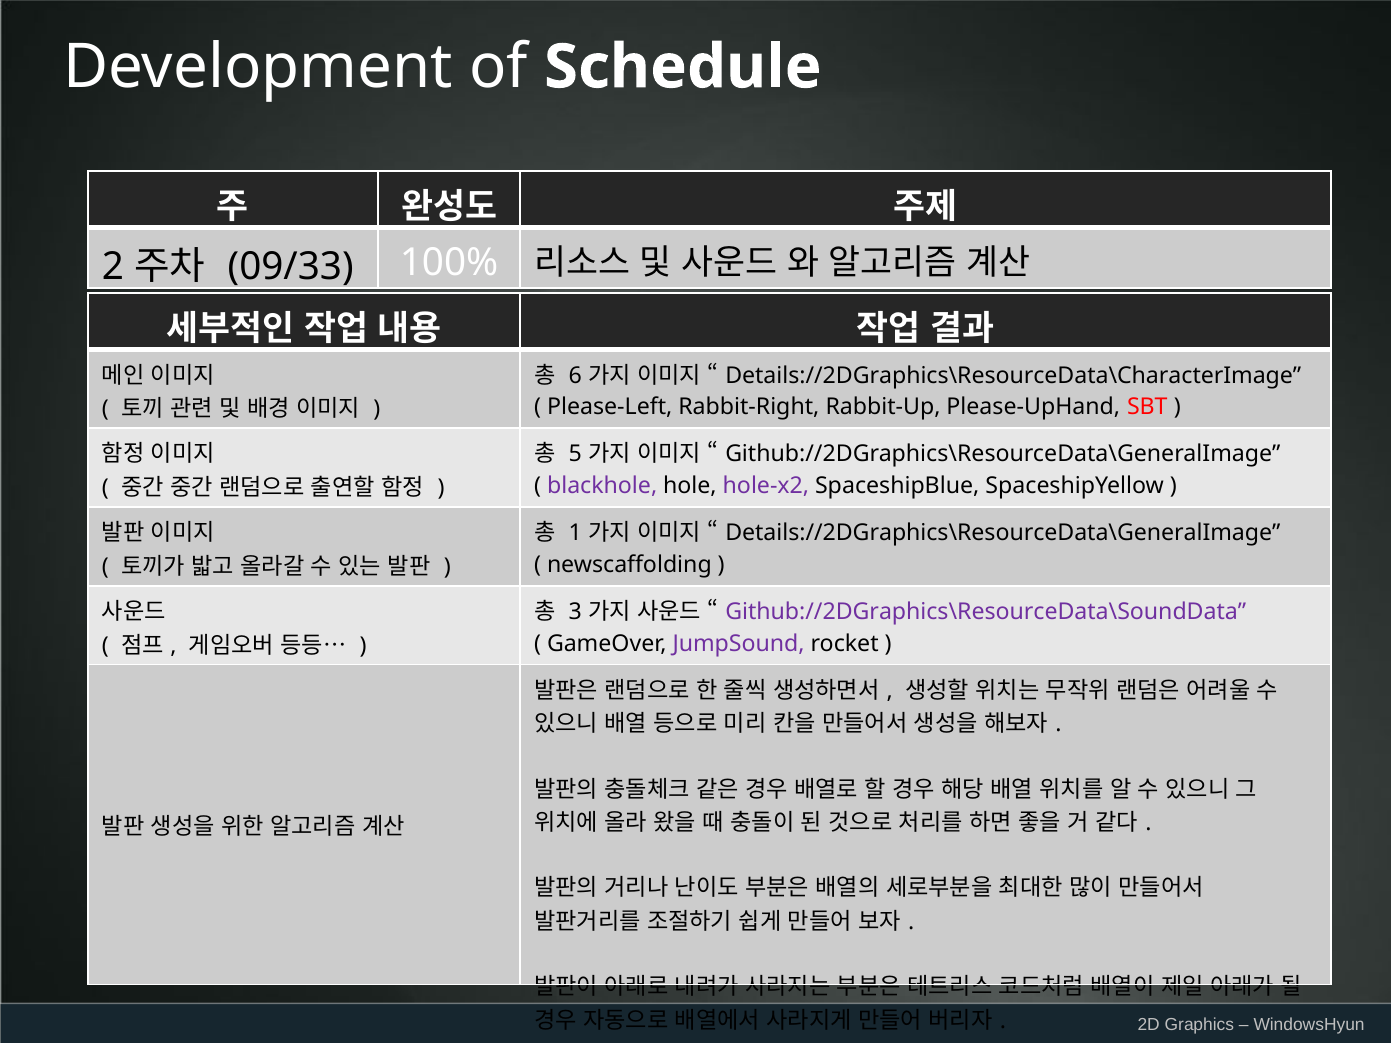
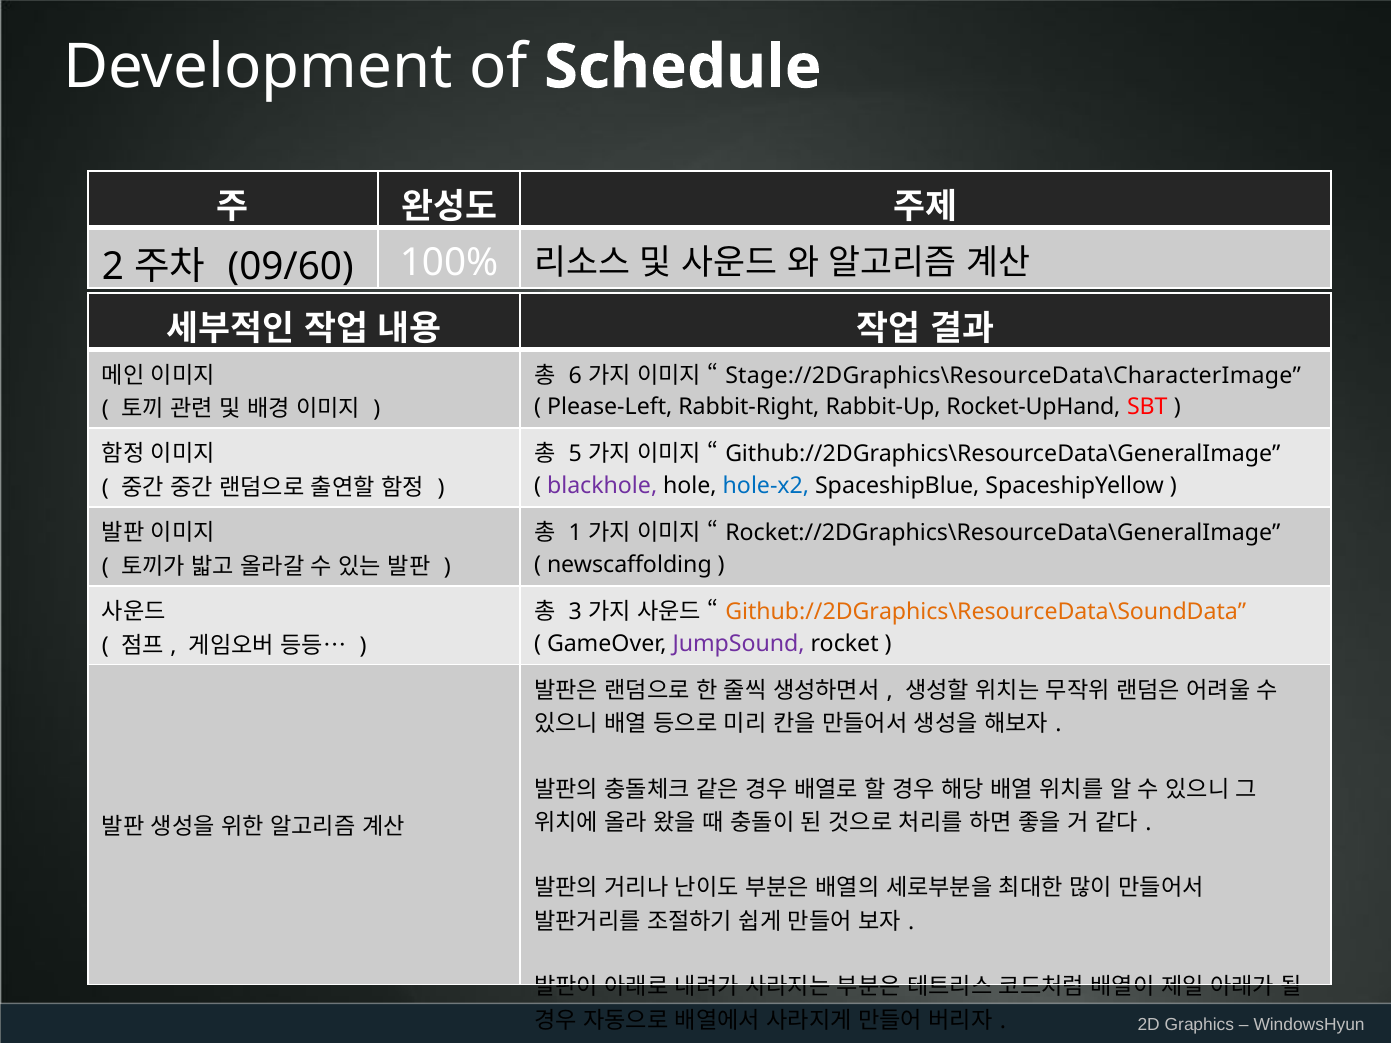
09/33: 09/33 -> 09/60 (291, 267)
Details://2DGraphics\ResourceData\CharacterImage: Details://2DGraphics\ResourceData\CharacterImage -> Stage://2DGraphics\ResourceData\CharacterImage (1013, 376)
Please-UpHand: Please-UpHand -> Rocket-UpHand (1033, 407)
hole-x2 colour: purple -> blue (766, 486)
Details://2DGraphics\ResourceData\GeneralImage: Details://2DGraphics\ResourceData\GeneralImage -> Rocket://2DGraphics\ResourceData\GeneralImage (1003, 533)
Github://2DGraphics\ResourceData\SoundData colour: purple -> orange (986, 612)
